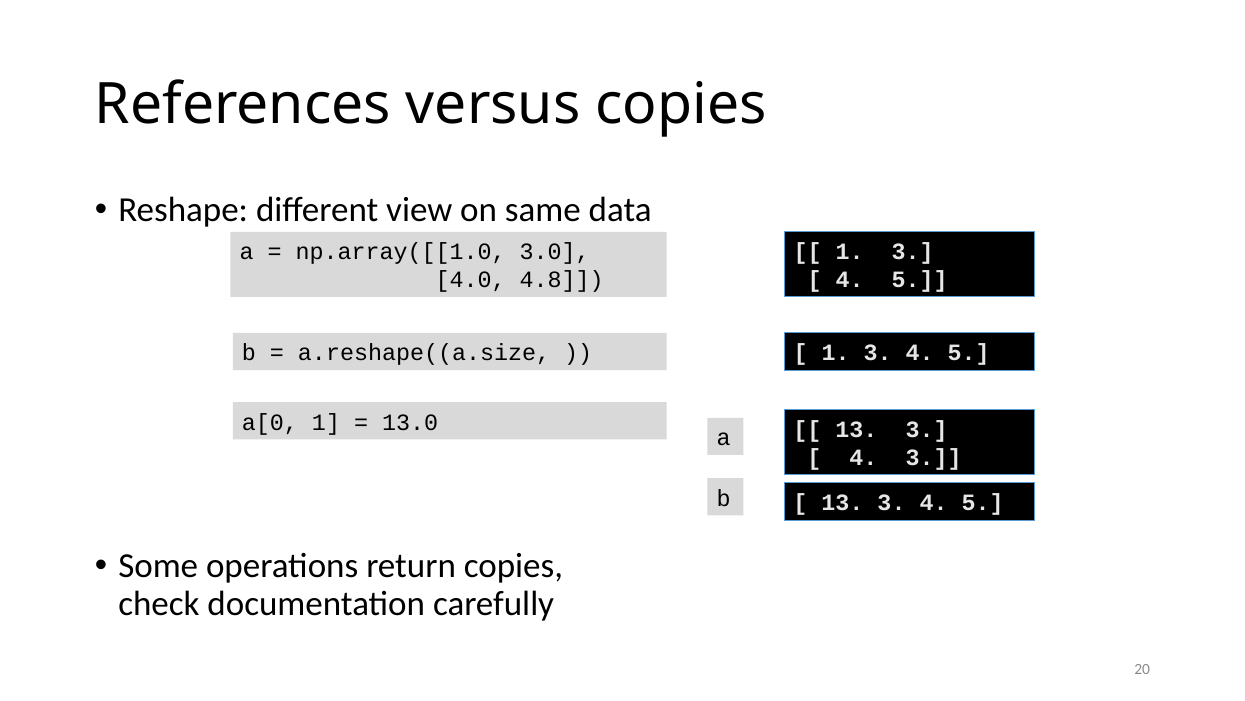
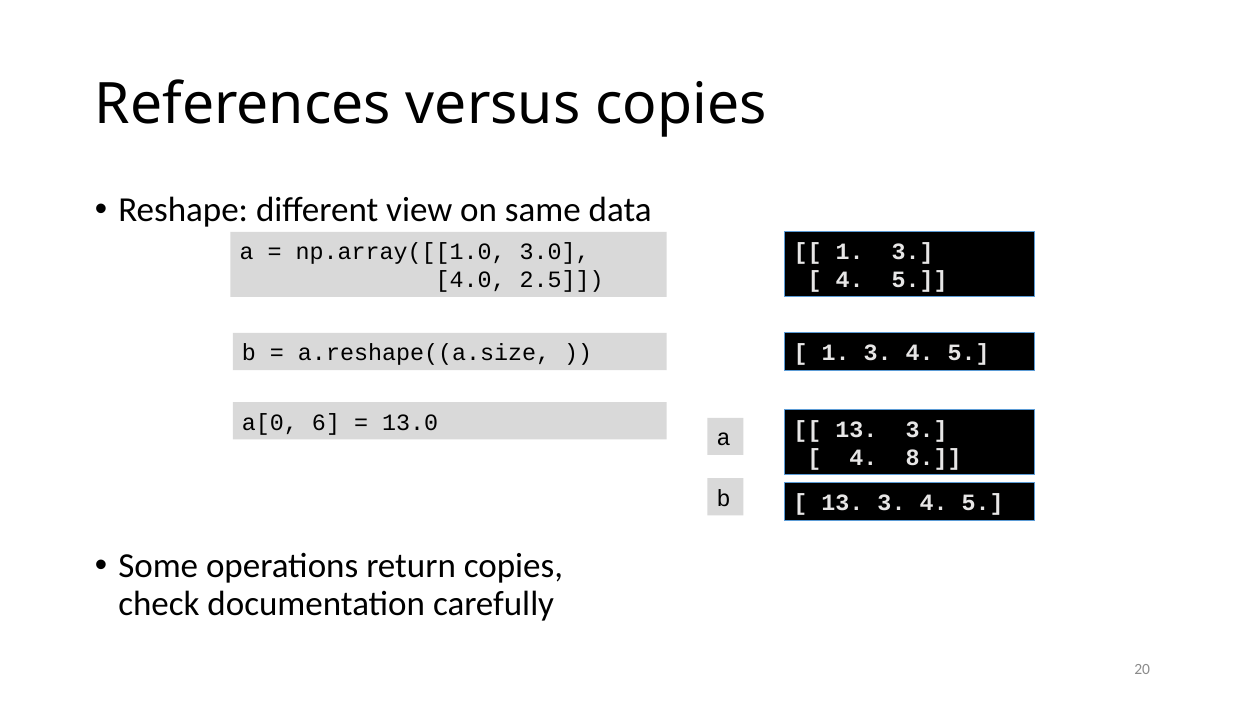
4.8: 4.8 -> 2.5 (562, 280)
a[0 1: 1 -> 6 (326, 422)
4 3: 3 -> 8 (934, 457)
